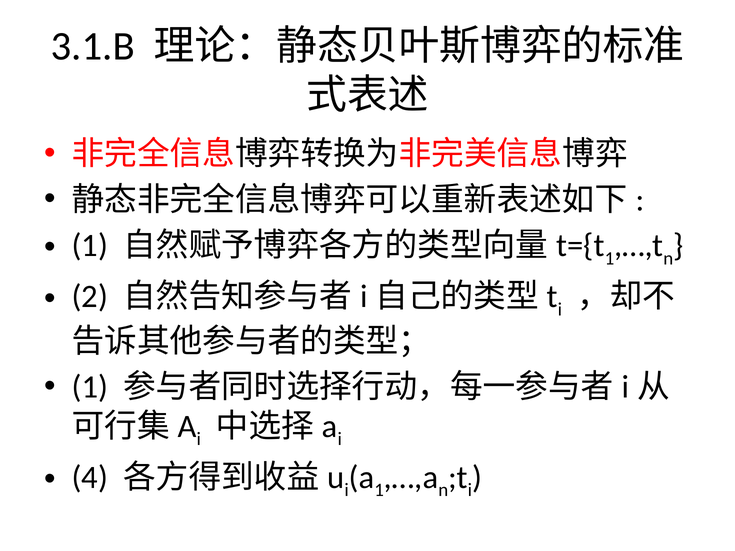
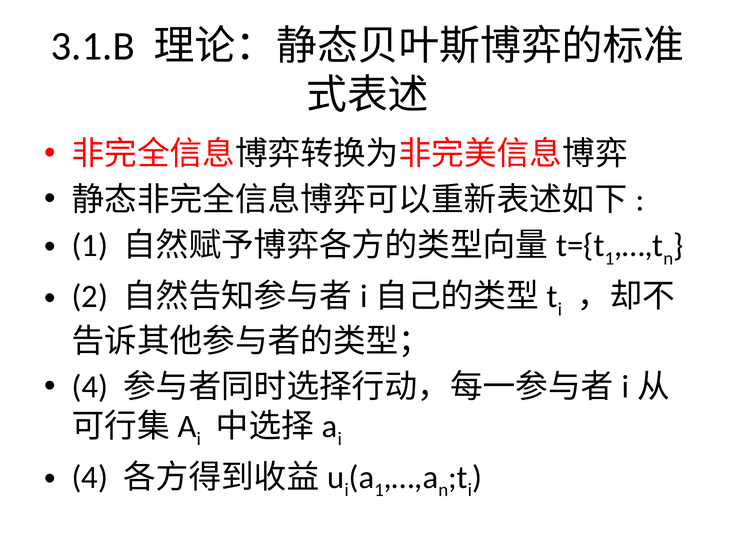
1: 1 -> 4 (90, 387)
